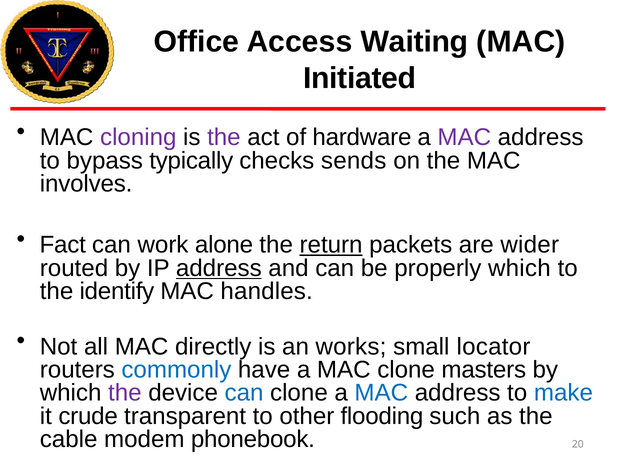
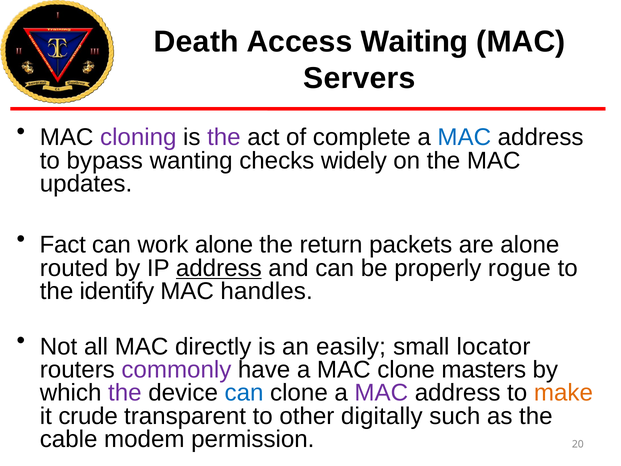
Office: Office -> Death (196, 42)
Initiated: Initiated -> Servers (360, 78)
hardware: hardware -> complete (362, 137)
MAC colour: purple -> blue (464, 137)
typically: typically -> wanting (191, 161)
sends: sends -> widely (354, 161)
involves: involves -> updates (86, 184)
return underline: present -> none (331, 245)
are wider: wider -> alone (530, 245)
properly which: which -> rogue (519, 268)
works: works -> easily (351, 346)
commonly colour: blue -> purple (176, 370)
MAC colour: blue -> purple (381, 393)
make colour: blue -> orange (563, 393)
flooding: flooding -> digitally (382, 416)
phonebook: phonebook -> permission (253, 439)
